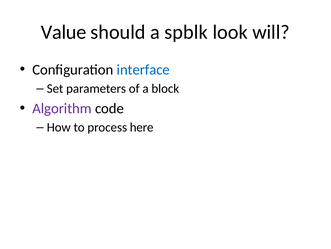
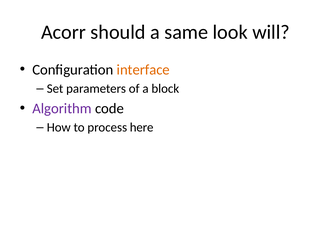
Value: Value -> Acorr (63, 32)
spblk: spblk -> same (186, 32)
interface colour: blue -> orange (143, 69)
